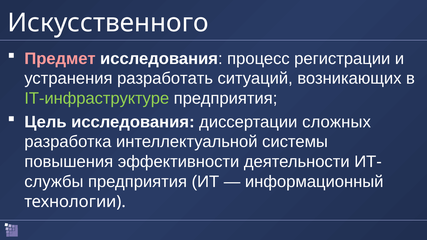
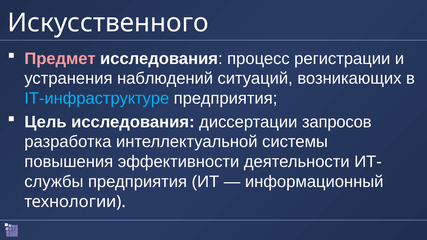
разработать: разработать -> наблюдений (165, 79)
IT-инфраструктуре colour: light green -> light blue (97, 98)
сложных: сложных -> запросов (337, 122)
